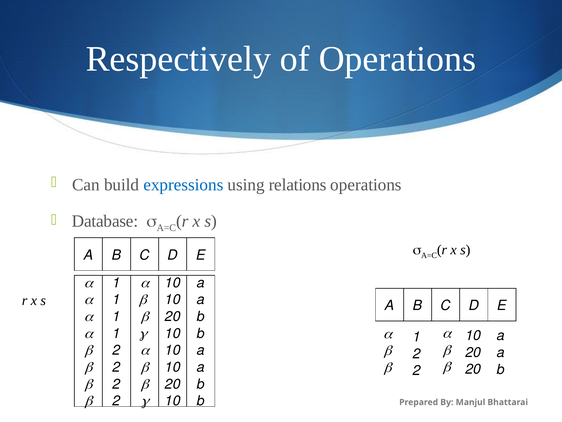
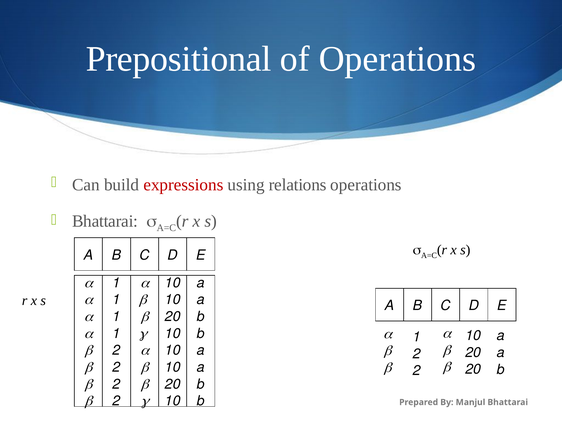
Respectively: Respectively -> Prepositional (178, 59)
expressions colour: blue -> red (183, 185)
Database: Database -> Bhattarai (105, 221)
